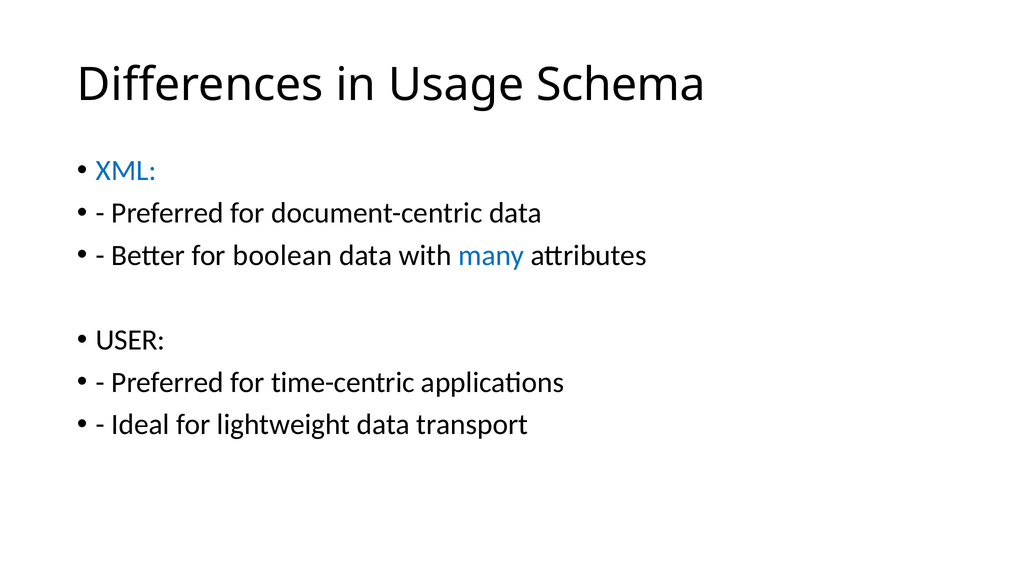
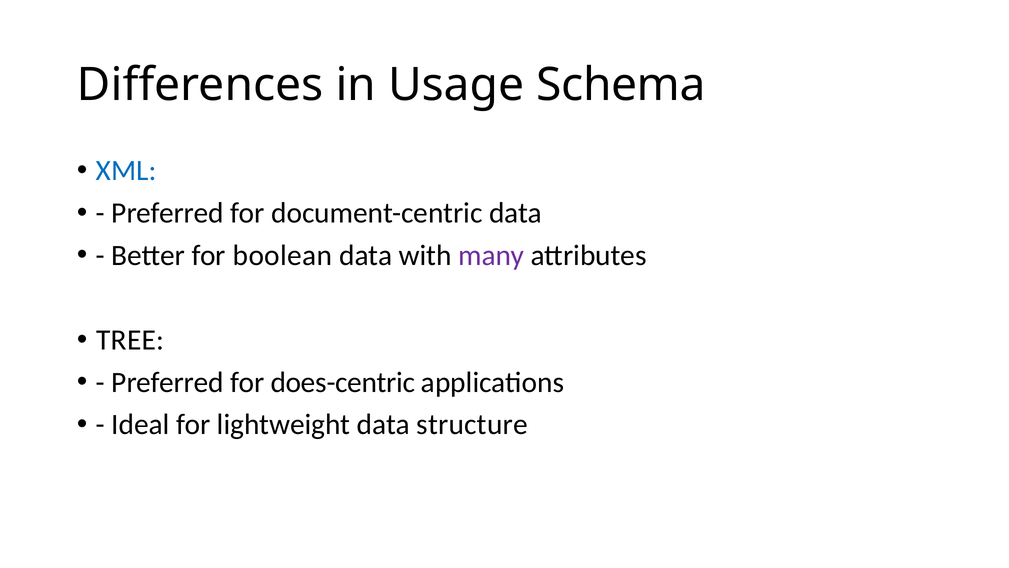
many colour: blue -> purple (491, 255)
USER: USER -> TREE (130, 340)
time-centric: time-centric -> does-centric (343, 382)
transport: transport -> structure (472, 424)
